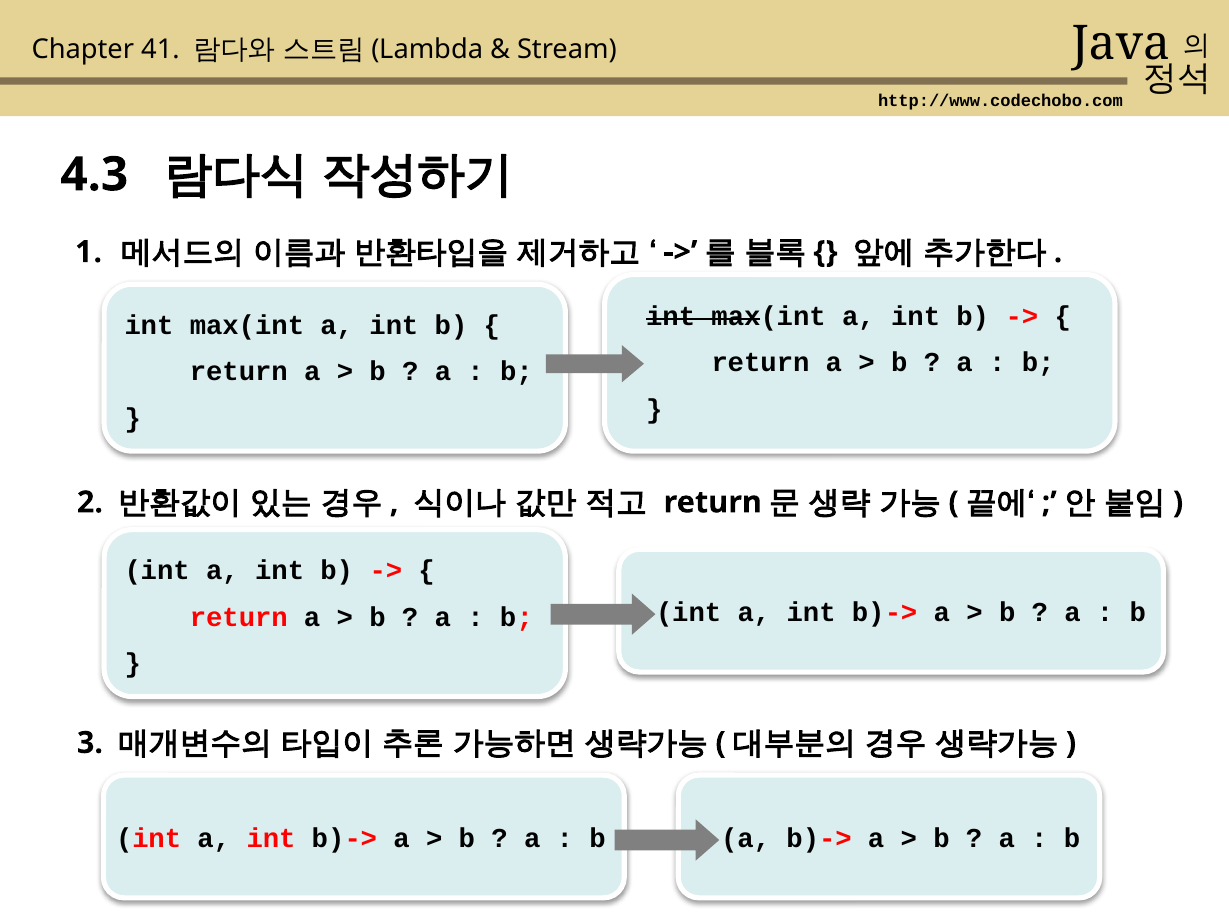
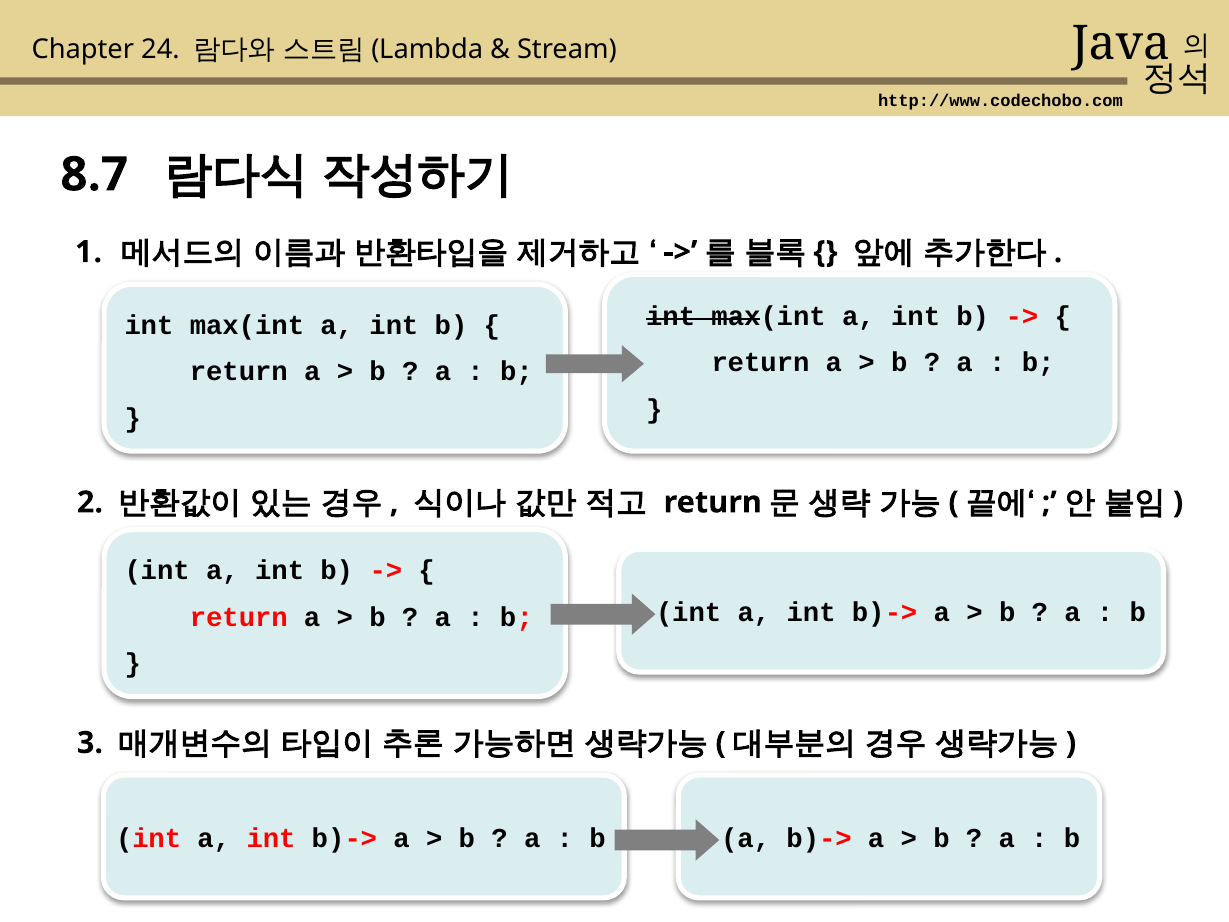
41: 41 -> 24 (160, 50)
4.3: 4.3 -> 8.7 (94, 175)
